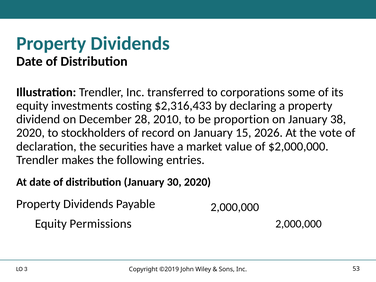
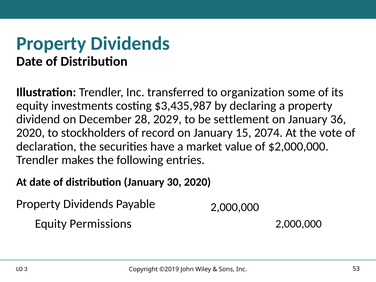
corporations: corporations -> organization (253, 92)
$2,316,433: $2,316,433 -> $3,435,987 (183, 106)
2010: 2010 -> 2029 (167, 119)
proportion: proportion -> settlement (241, 119)
38: 38 -> 36 (338, 119)
2026: 2026 -> 2074 (268, 133)
